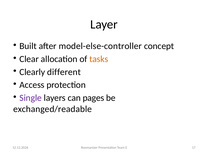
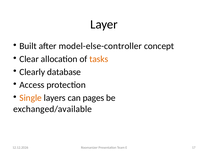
different: different -> database (64, 72)
Single colour: purple -> orange (31, 98)
exchanged/readable: exchanged/readable -> exchanged/available (53, 109)
